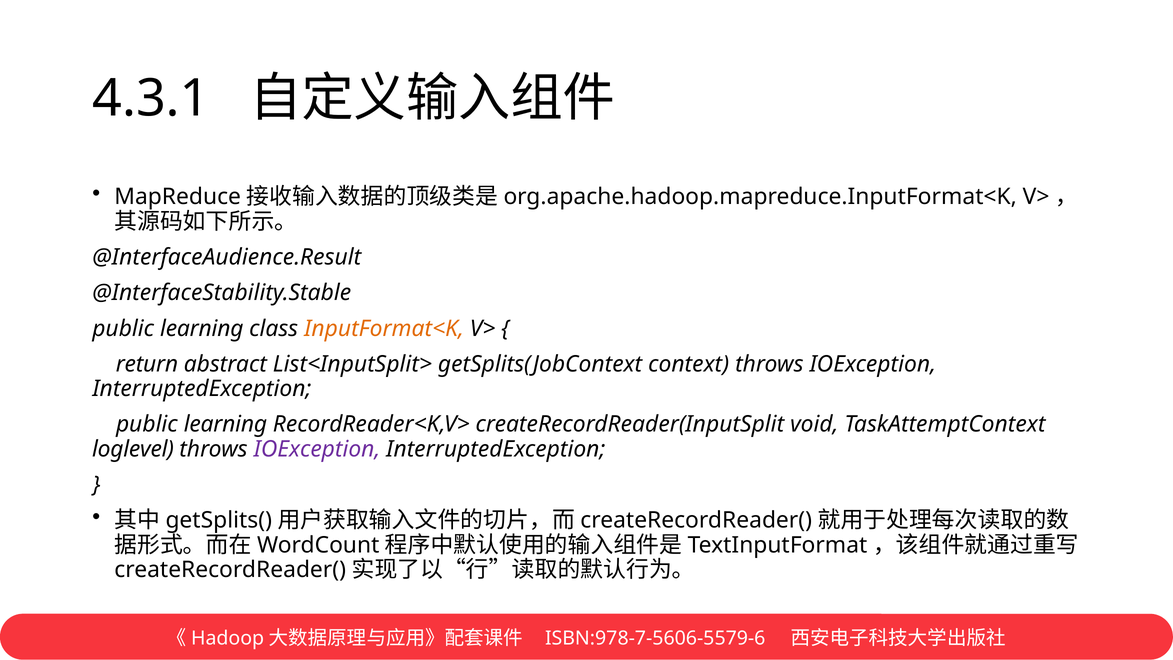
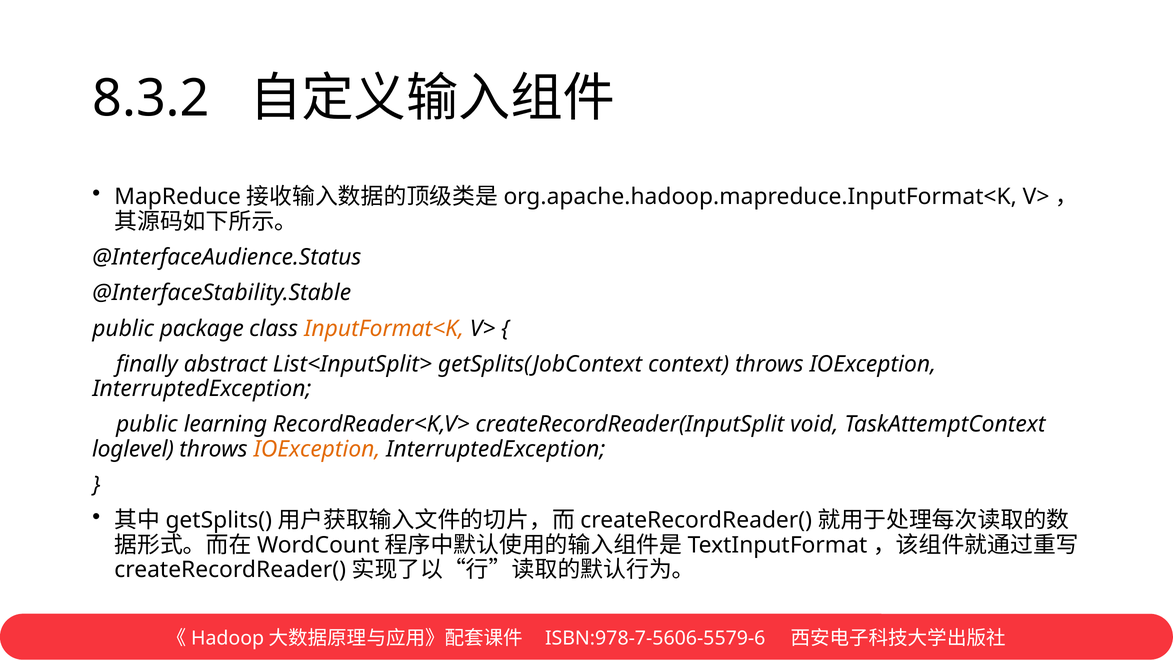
4.3.1: 4.3.1 -> 8.3.2 (151, 99)
@InterfaceAudience.Result: @InterfaceAudience.Result -> @InterfaceAudience.Status (227, 257)
learning: learning -> package (202, 328)
return: return -> finally (147, 364)
IOException colour: purple -> orange (317, 449)
